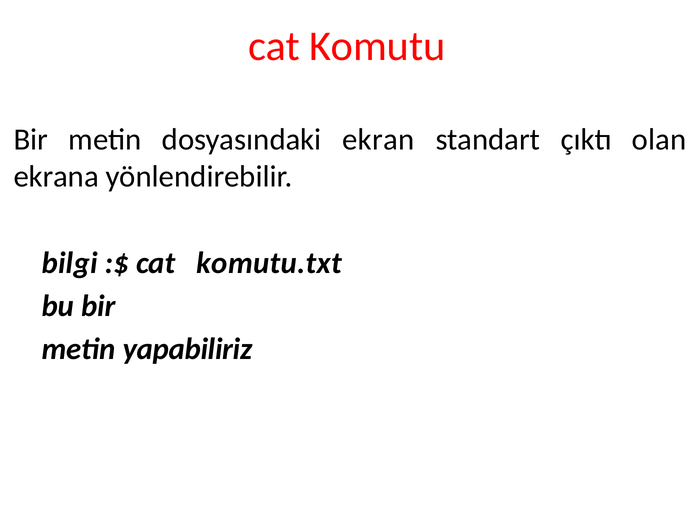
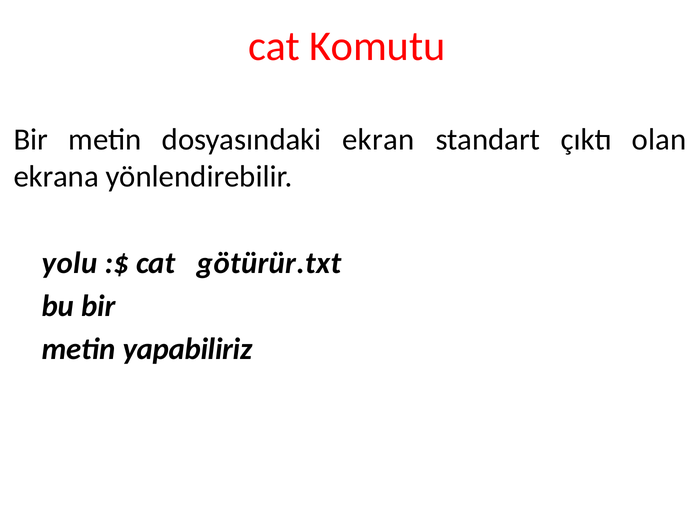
bilgi: bilgi -> yolu (70, 263)
komutu.txt: komutu.txt -> götürür.txt (269, 263)
